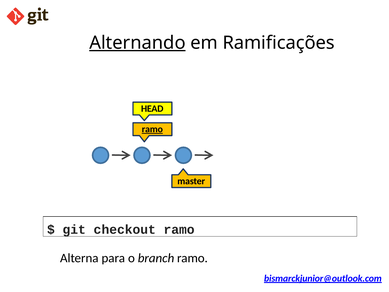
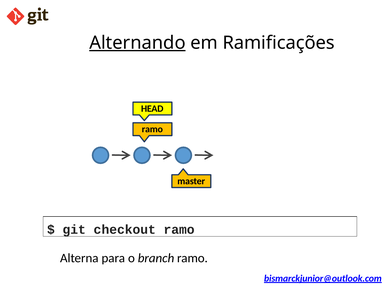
ramo underline: present -> none (152, 129)
